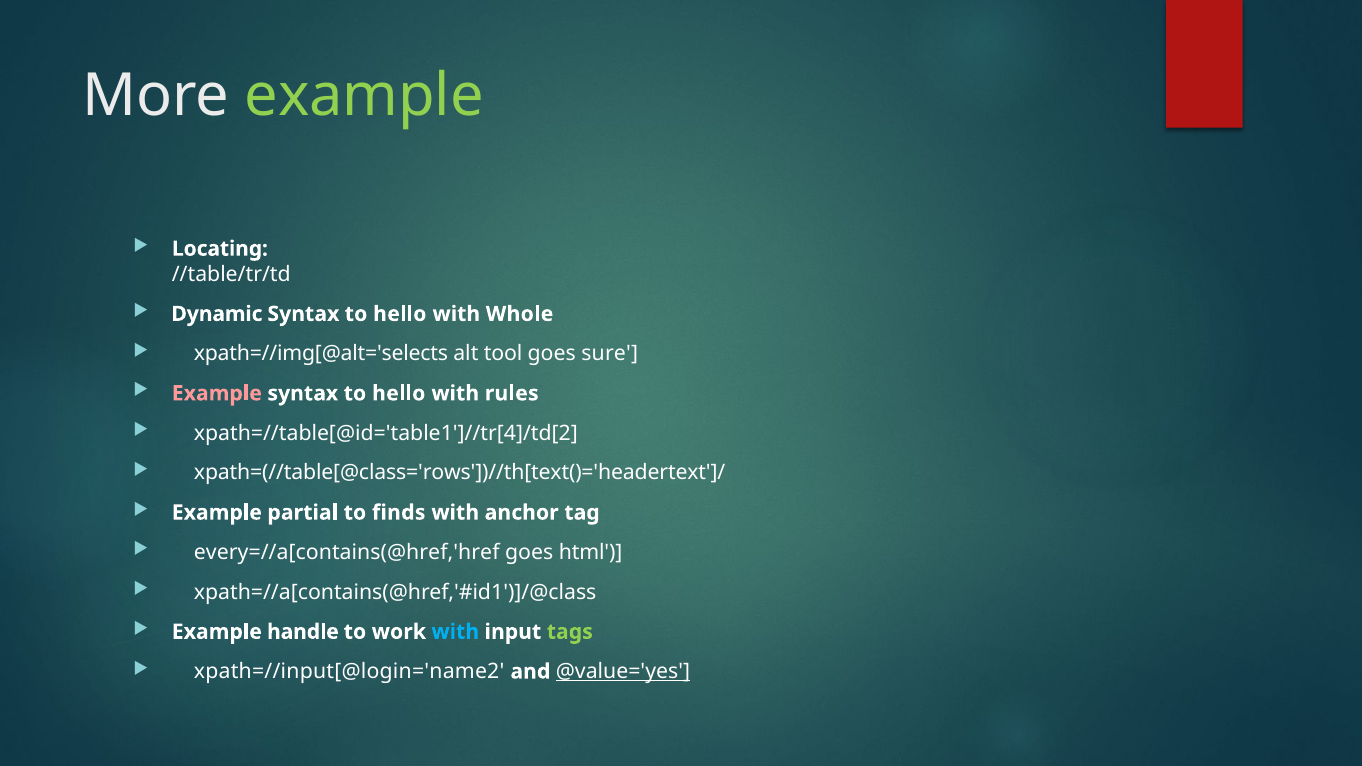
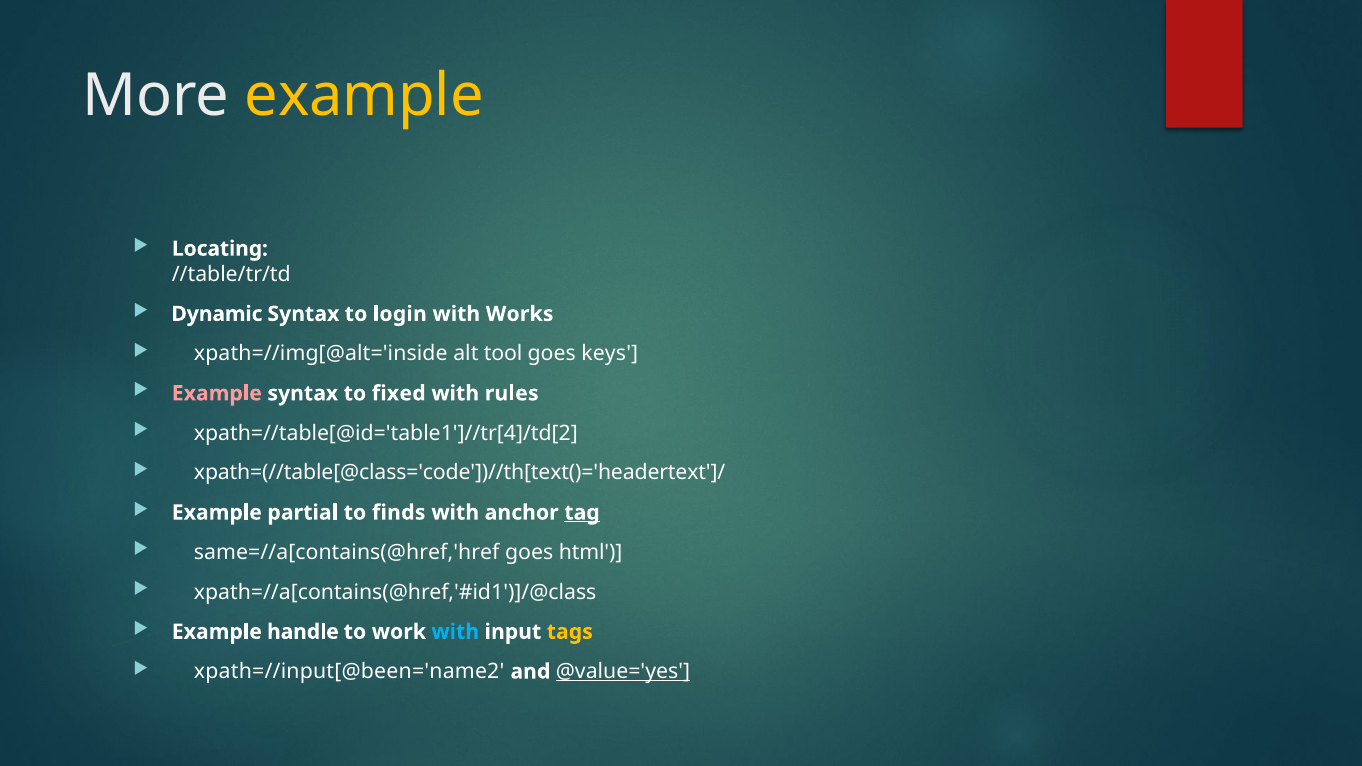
example colour: light green -> yellow (364, 96)
hello: hello -> login (400, 314)
Whole: Whole -> Works (520, 314)
xpath=//img[@alt='selects: xpath=//img[@alt='selects -> xpath=//img[@alt='inside (321, 354)
sure: sure -> keys (610, 354)
hello: hello -> fixed (399, 393)
xpath=(//table[@class='rows'])//th[text()='headertext']/: xpath=(//table[@class='rows'])//th[text()='headertext']/ -> xpath=(//table[@class='code'])//th[text()='headertext']/ (460, 473)
tag underline: none -> present (582, 513)
every=//a[contains(@href,'href: every=//a[contains(@href,'href -> same=//a[contains(@href,'href (347, 552)
tags colour: light green -> yellow (570, 632)
xpath=//input[@login='name2: xpath=//input[@login='name2 -> xpath=//input[@been='name2 (349, 672)
